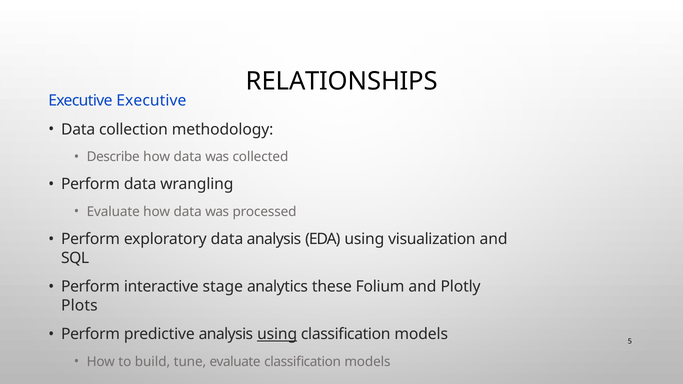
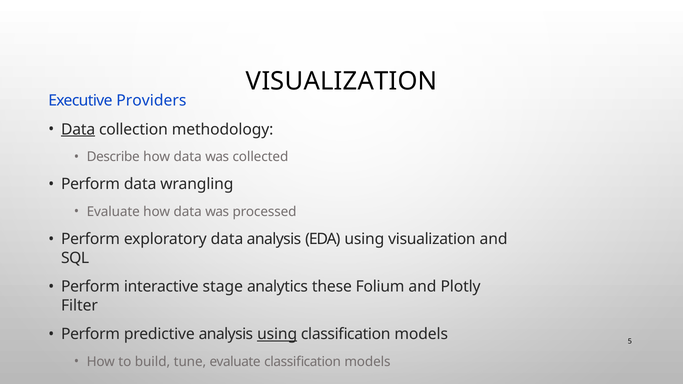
RELATIONSHIPS: RELATIONSHIPS -> VISUALIZATION (342, 81)
Executive Executive: Executive -> Providers (151, 101)
Data underline: none -> present (78, 129)
Plots: Plots -> Filter (79, 306)
